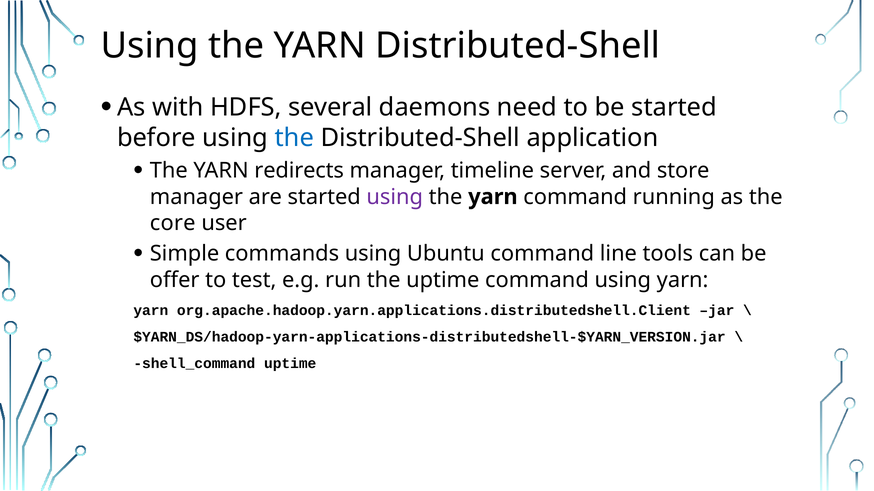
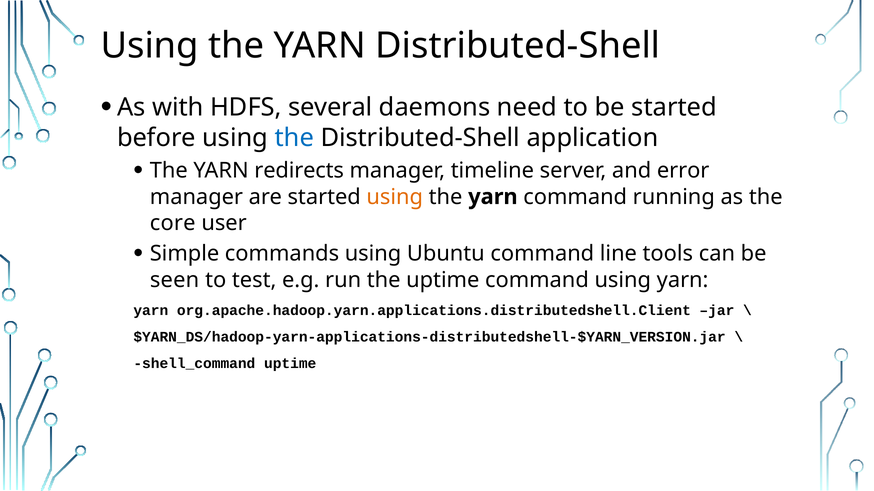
store: store -> error (683, 171)
using colour: purple -> orange (395, 197)
offer: offer -> seen (175, 280)
